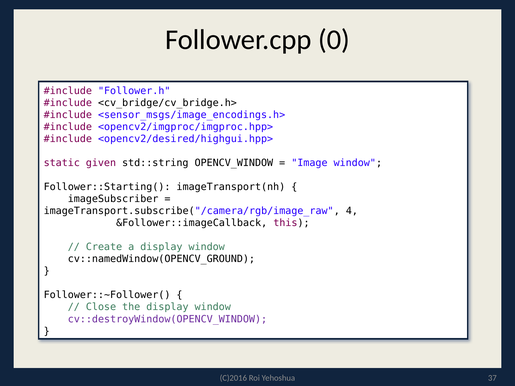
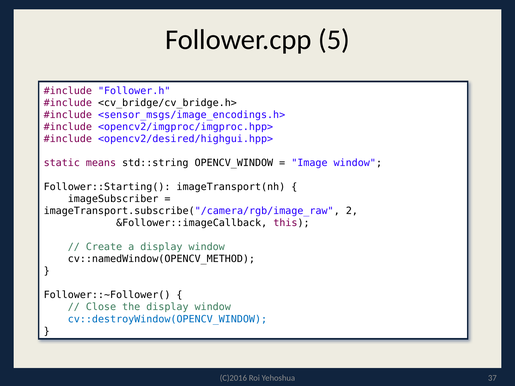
0: 0 -> 5 (334, 40)
given: given -> means (101, 163)
4: 4 -> 2 (352, 211)
cv::namedWindow(OPENCV_GROUND: cv::namedWindow(OPENCV_GROUND -> cv::namedWindow(OPENCV_METHOD (161, 259)
cv::destroyWindow(OPENCV_WINDOW colour: purple -> blue (167, 319)
